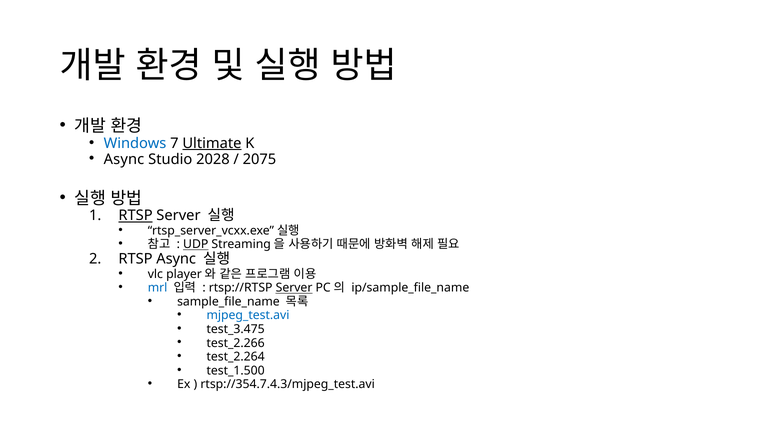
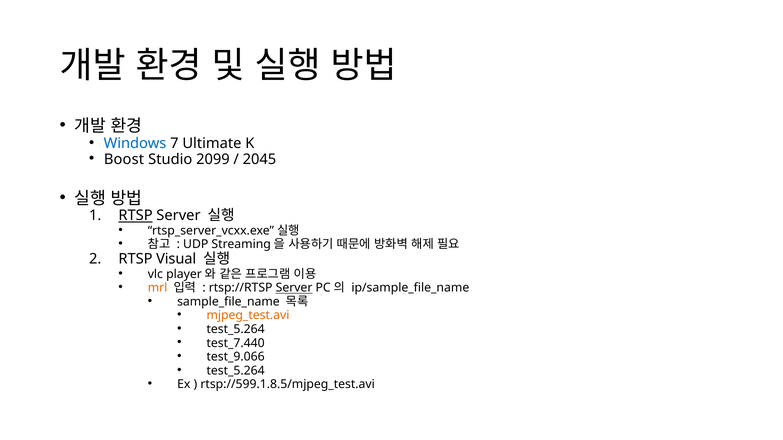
Ultimate underline: present -> none (212, 144)
Async: Async -> Boost (124, 159)
2028: 2028 -> 2099 (213, 159)
2075: 2075 -> 2045 (259, 159)
UDP underline: present -> none (196, 245)
RTSP Async: Async -> Visual (176, 259)
mrl colour: blue -> orange (158, 288)
mjpeg_test.avi colour: blue -> orange (248, 316)
test_3.475: test_3.475 -> test_5.264 (236, 330)
test_2.266: test_2.266 -> test_7.440 (236, 343)
test_2.264: test_2.264 -> test_9.066 (236, 357)
test_1.500: test_1.500 -> test_5.264 (236, 371)
rtsp://354.7.4.3/mjpeg_test.avi: rtsp://354.7.4.3/mjpeg_test.avi -> rtsp://599.1.8.5/mjpeg_test.avi (288, 385)
